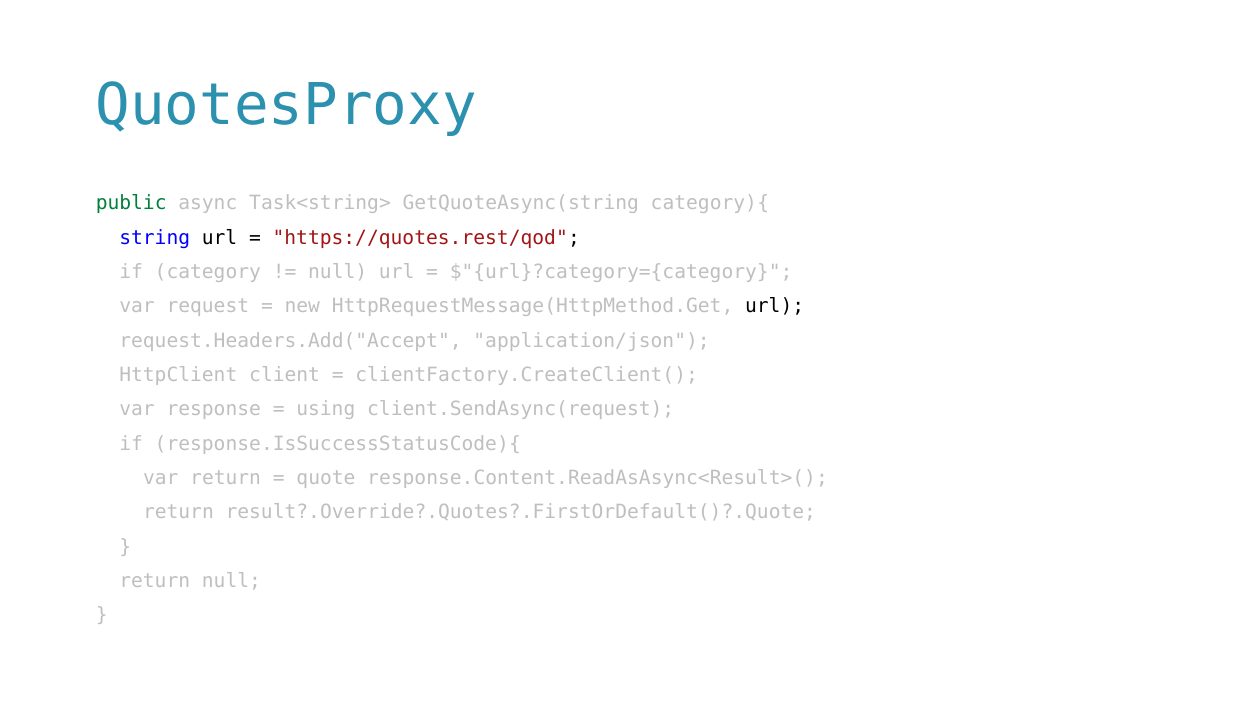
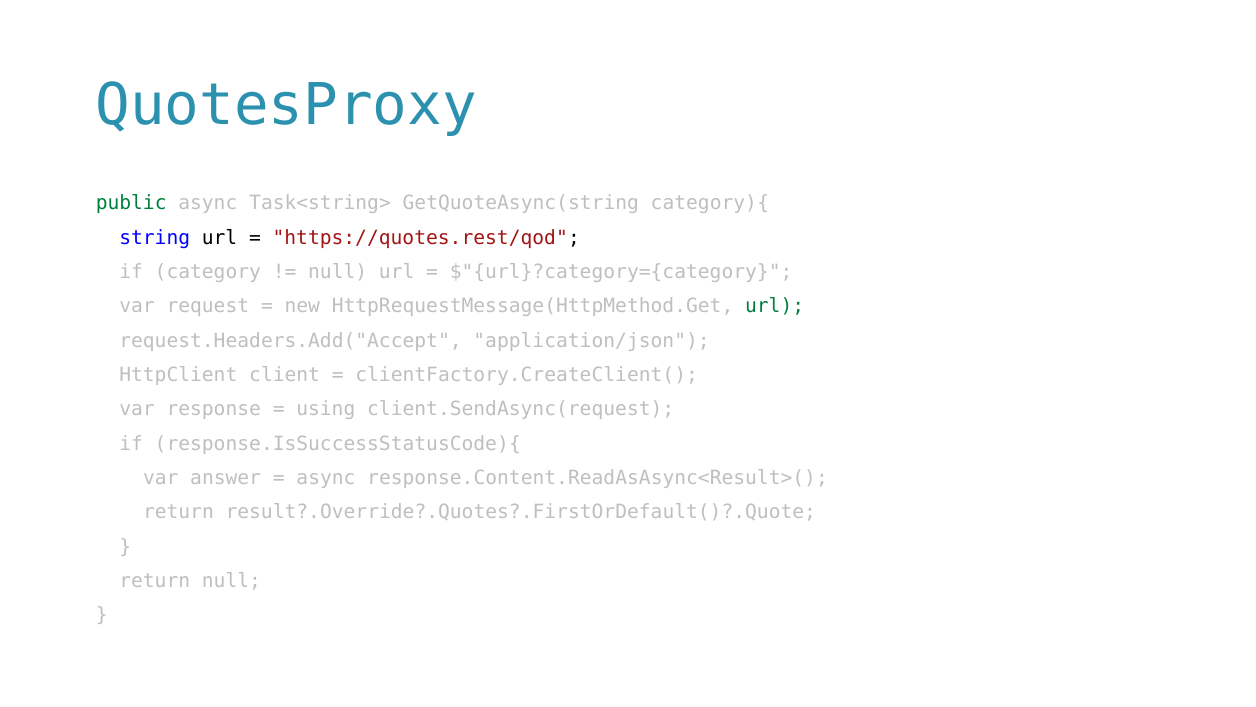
url colour: black -> green (775, 306)
var return: return -> answer (226, 478)
quote: quote -> async (326, 478)
